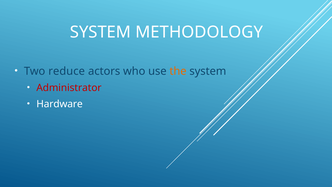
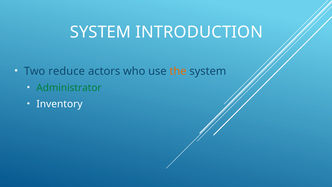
METHODOLOGY: METHODOLOGY -> INTRODUCTION (199, 32)
Administrator colour: red -> green (69, 88)
Hardware: Hardware -> Inventory (59, 104)
